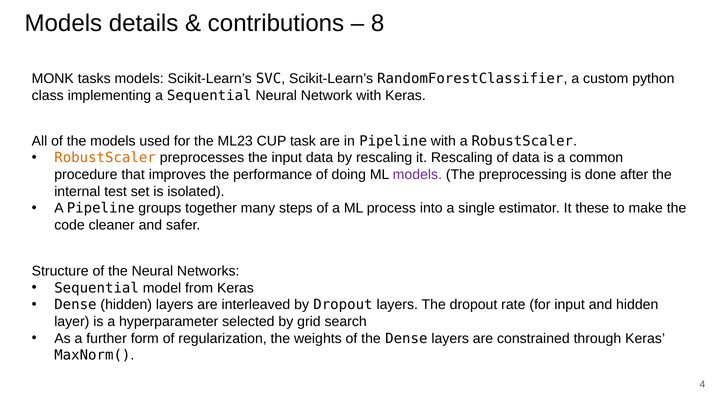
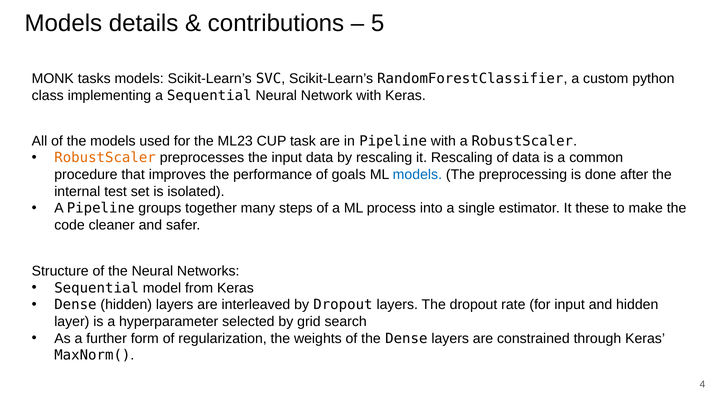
8: 8 -> 5 (378, 23)
doing: doing -> goals (349, 175)
models colour: purple -> blue (417, 175)
